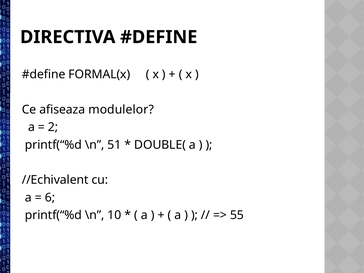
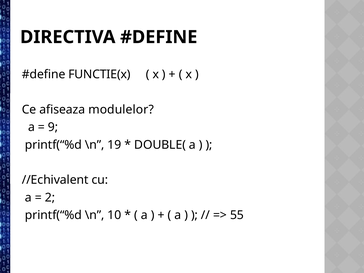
FORMAL(x: FORMAL(x -> FUNCTIE(x (99, 74)
2: 2 -> 9 (53, 127)
51: 51 -> 19 (114, 145)
6: 6 -> 2 (50, 198)
